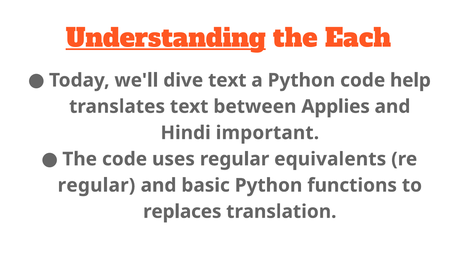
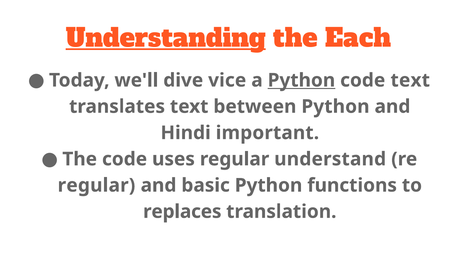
dive text: text -> vice (227, 80)
Python underline: none -> present (301, 80)
code help: help -> text (410, 80)
between Applies: Applies -> Python (335, 107)
equivalents: equivalents -> understand (330, 159)
